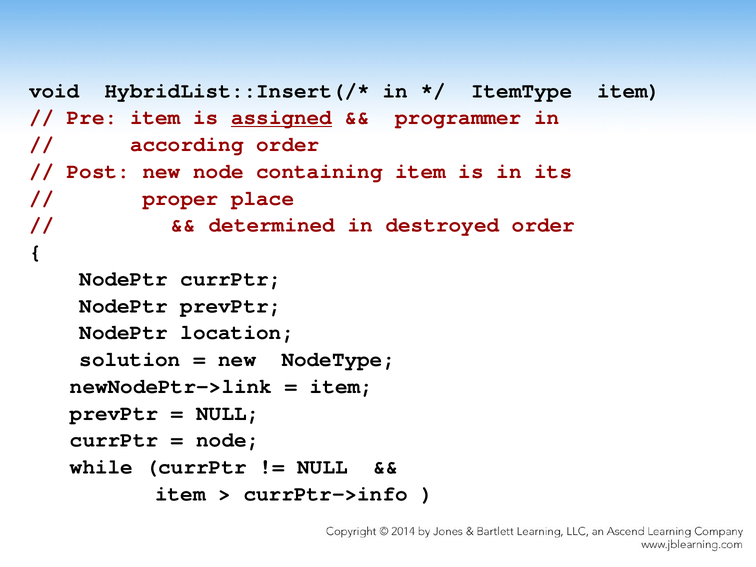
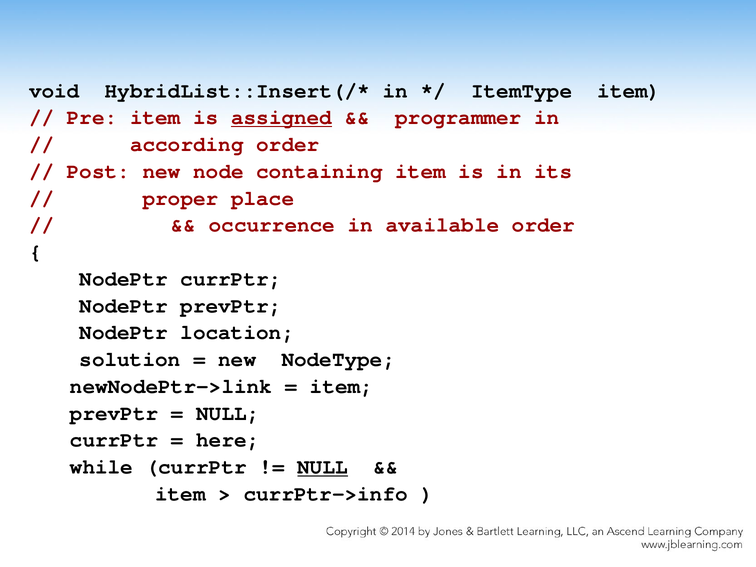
determined: determined -> occurrence (272, 225)
destroyed: destroyed -> available (442, 225)
node: node -> here (228, 440)
NULL underline: none -> present (323, 467)
